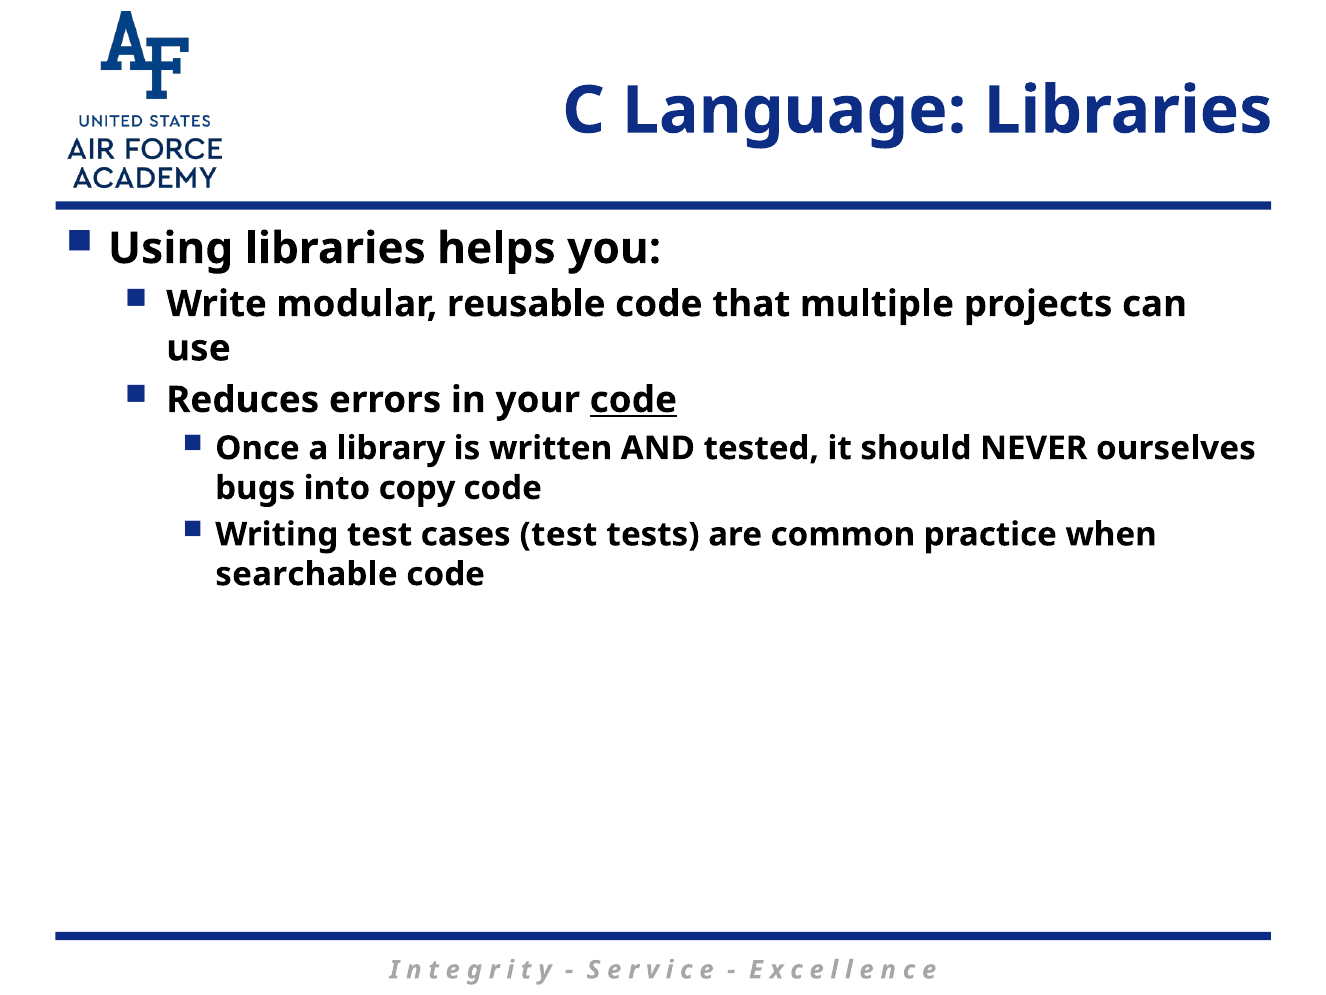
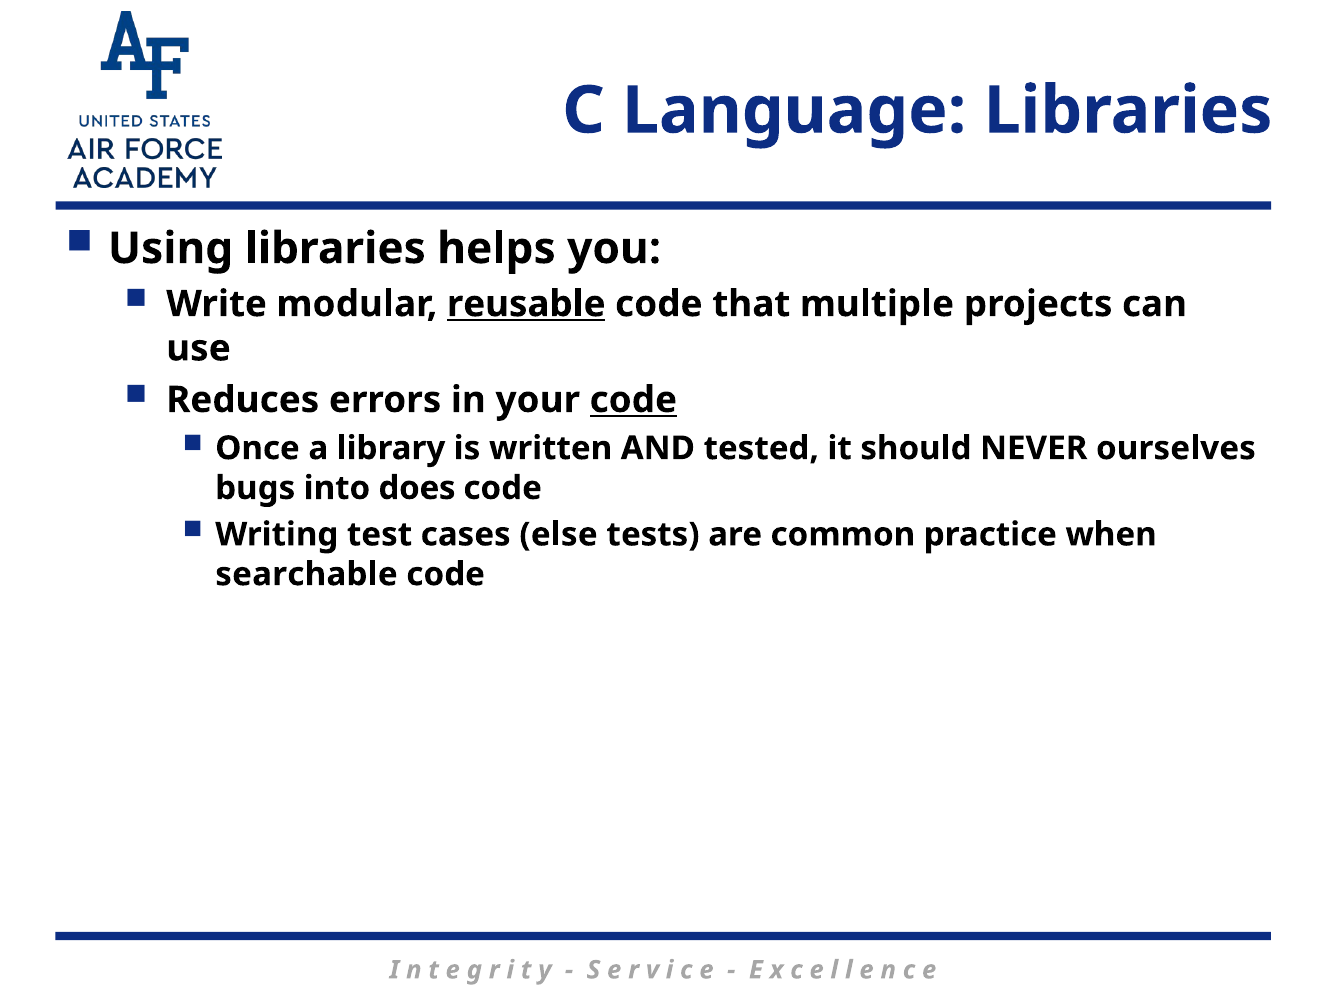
reusable underline: none -> present (526, 304)
copy: copy -> does (417, 488)
cases test: test -> else (558, 534)
